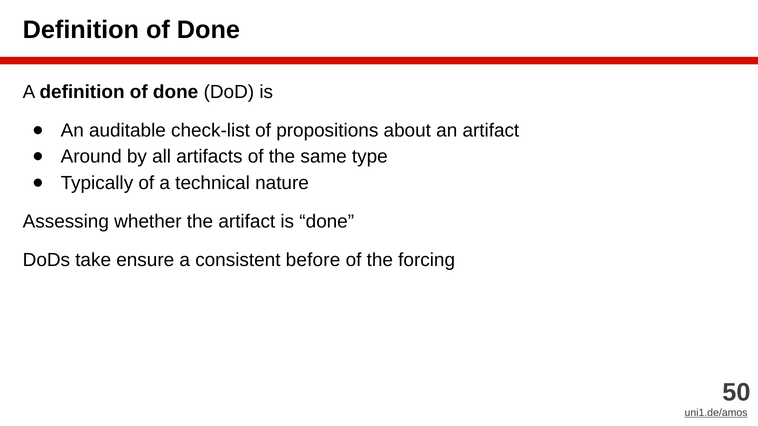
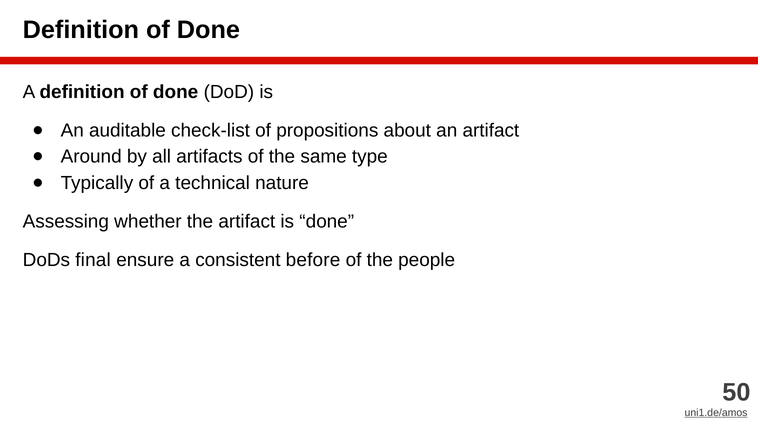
take: take -> final (93, 260)
forcing: forcing -> people (427, 260)
